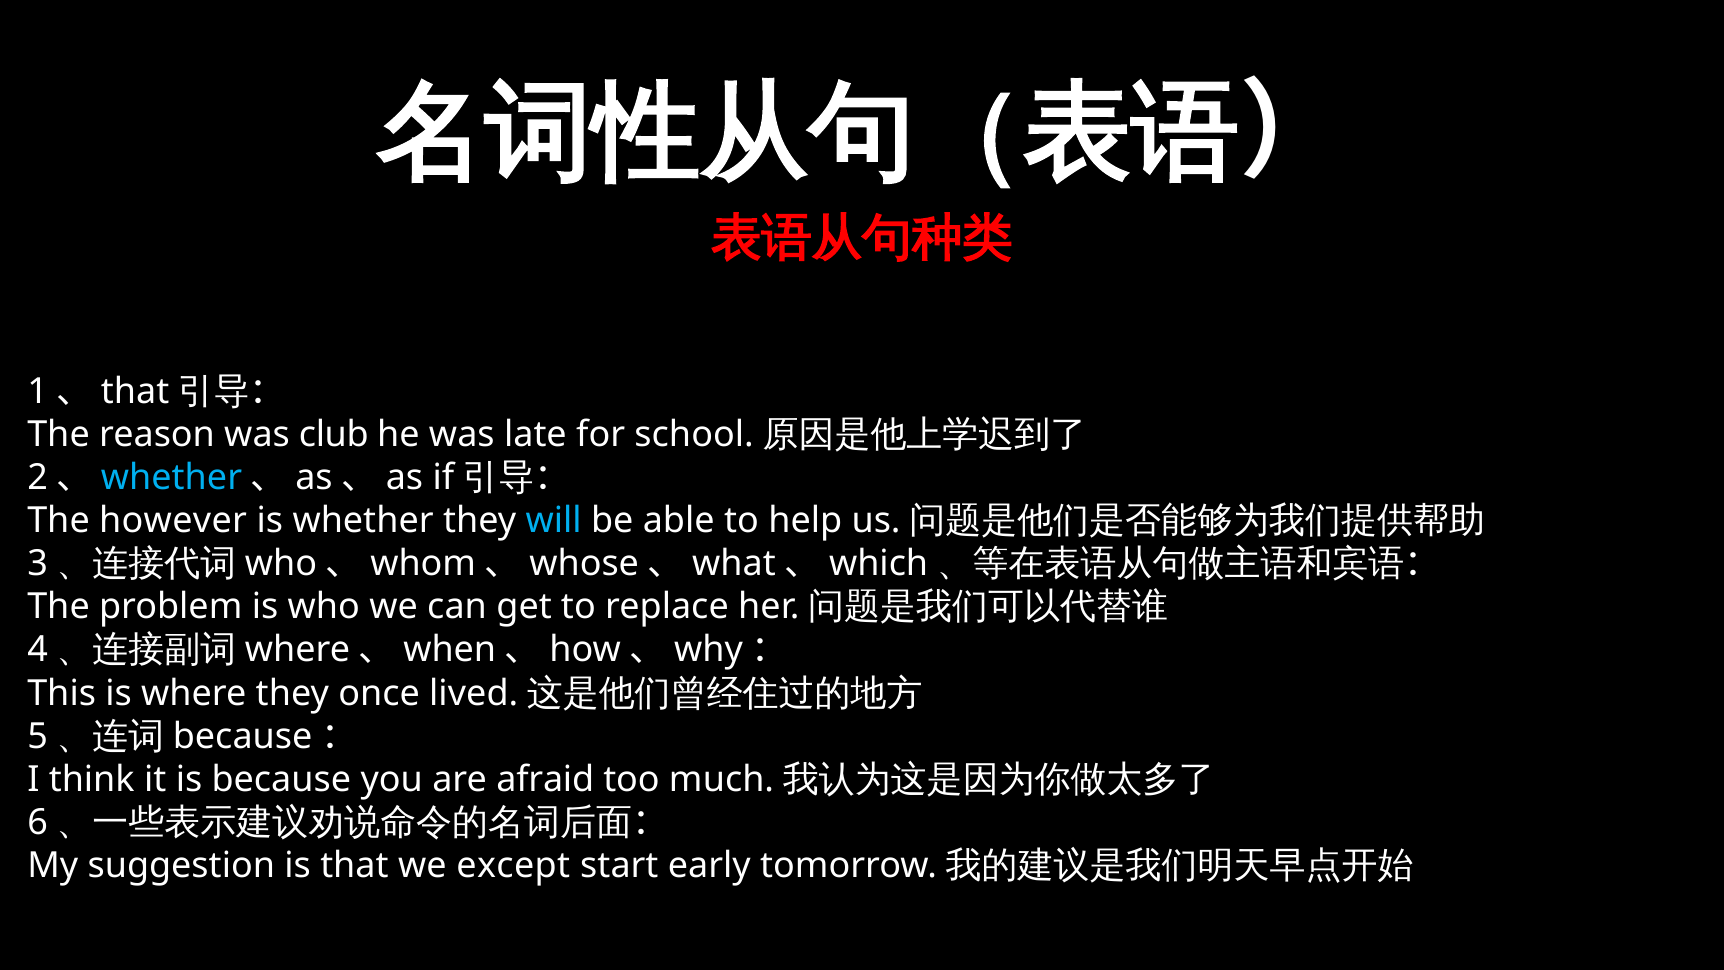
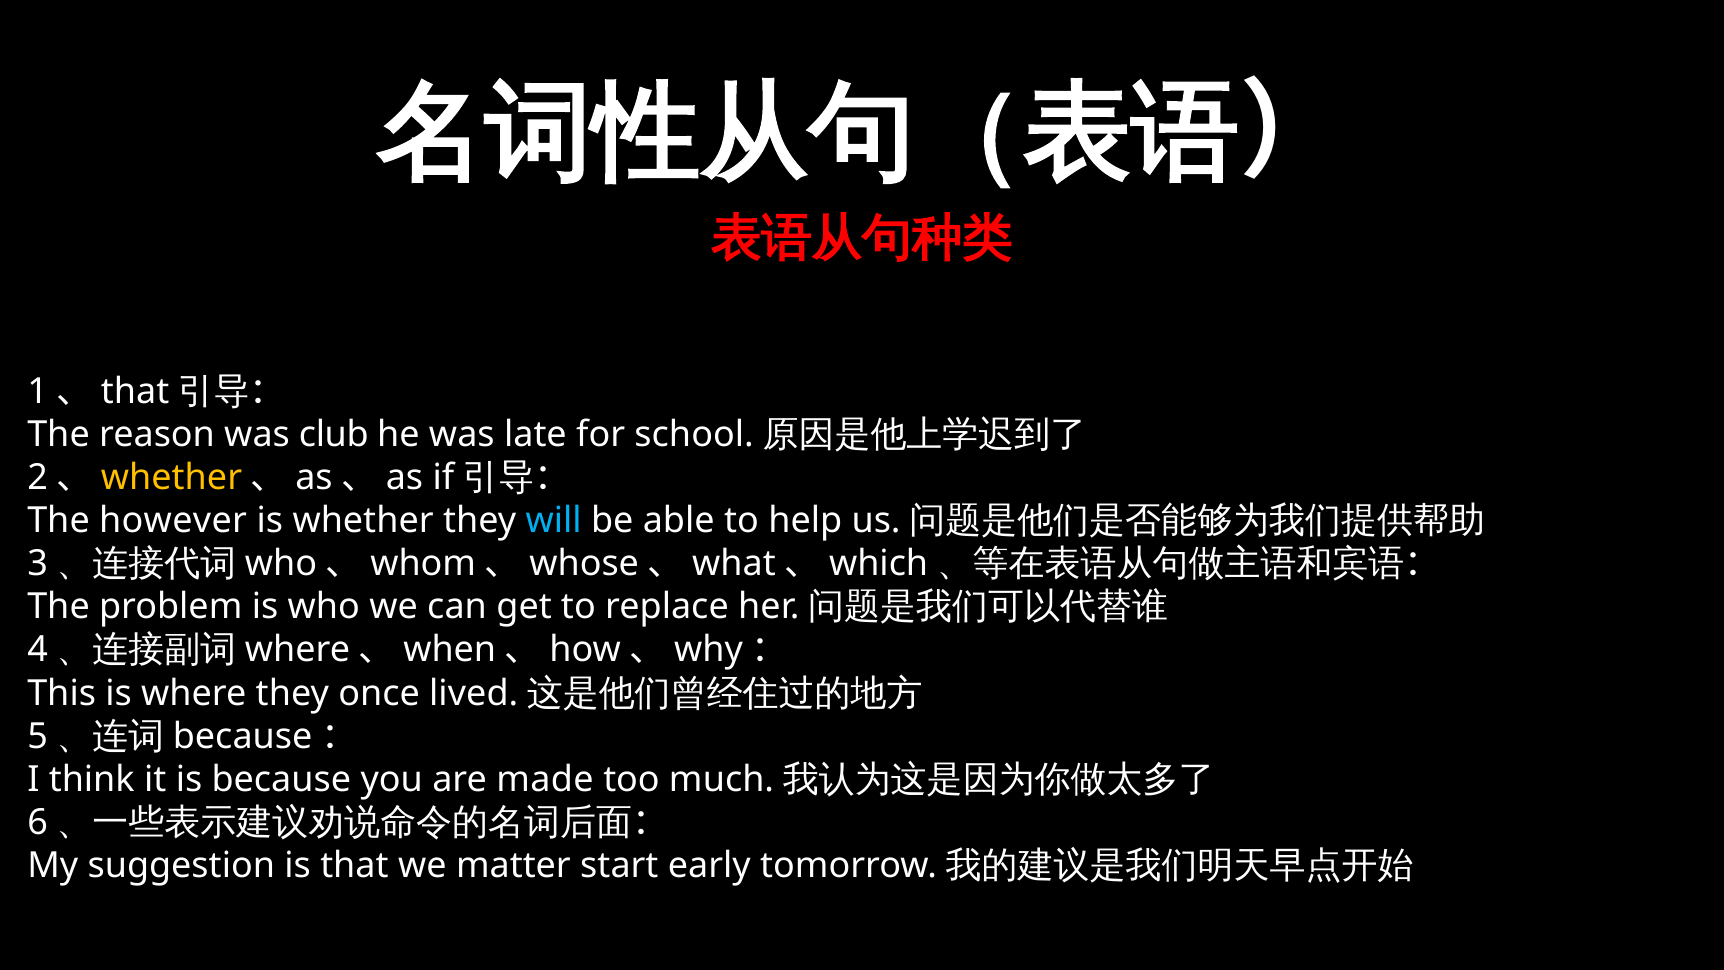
whether colour: light blue -> yellow (172, 477)
afraid: afraid -> made (545, 779)
except: except -> matter (513, 866)
